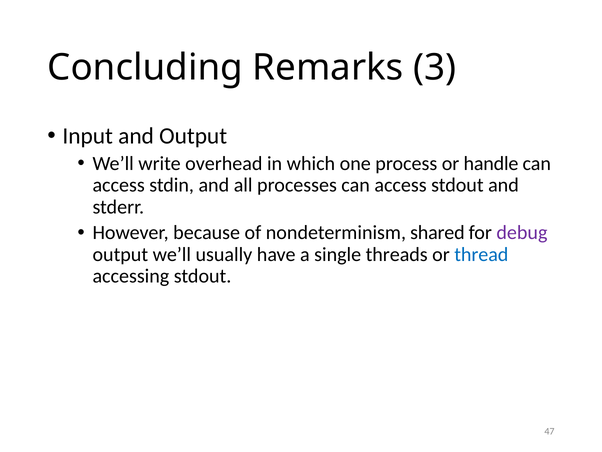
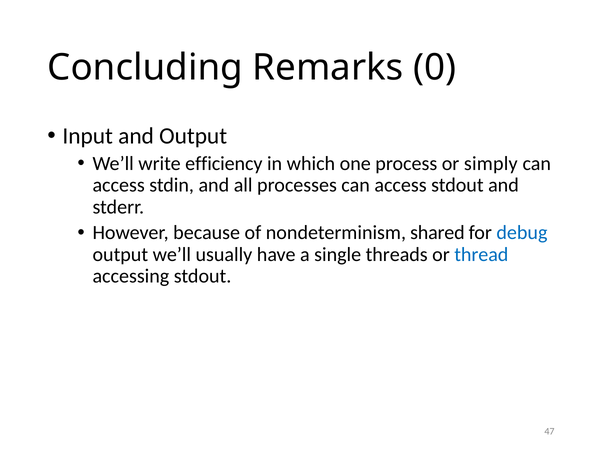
3: 3 -> 0 (435, 67)
overhead: overhead -> efficiency (224, 163)
handle: handle -> simply (491, 163)
debug colour: purple -> blue (522, 233)
